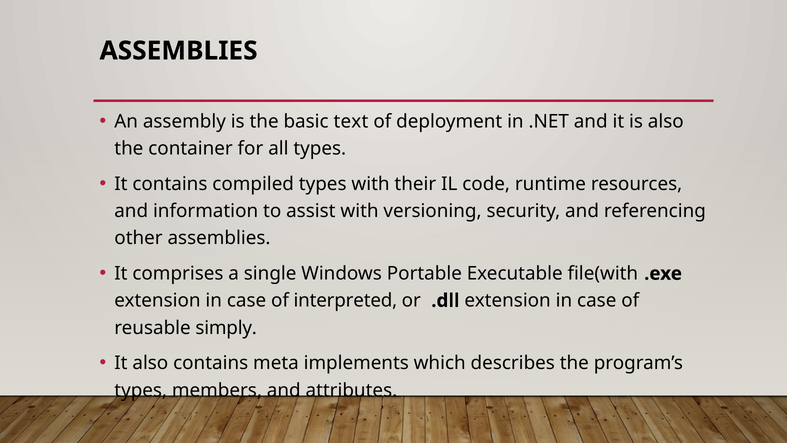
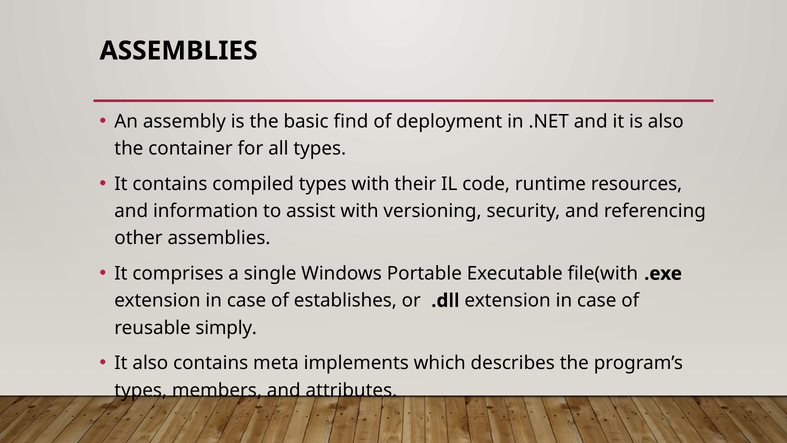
text: text -> find (351, 121)
interpreted: interpreted -> establishes (345, 300)
